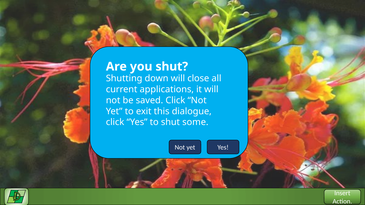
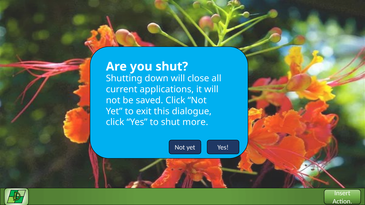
some: some -> more (195, 122)
